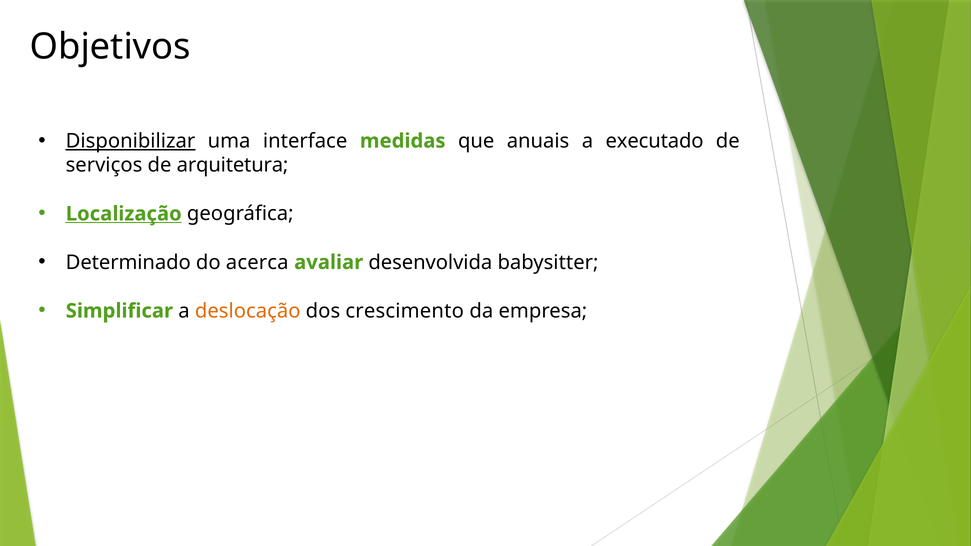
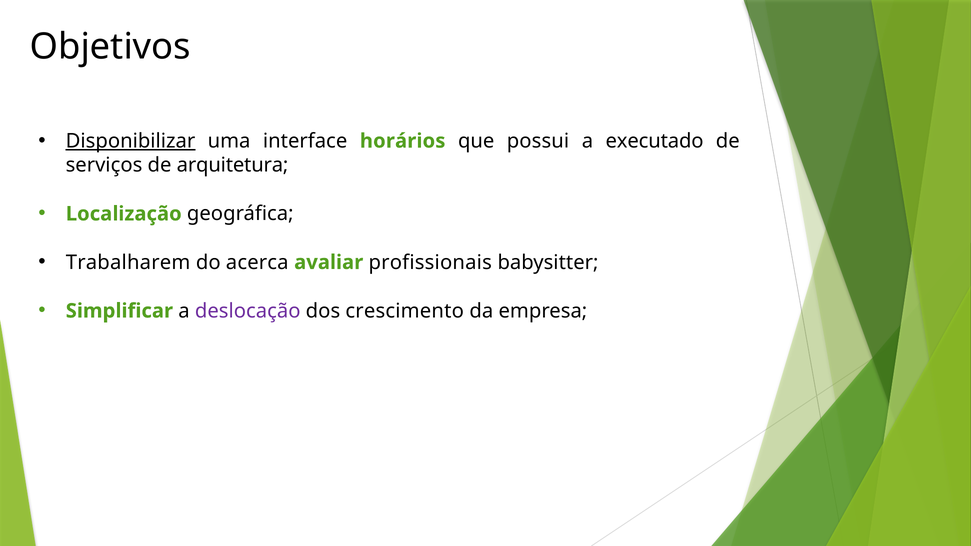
medidas: medidas -> horários (403, 141)
anuais: anuais -> possui (538, 141)
Localização underline: present -> none (124, 214)
Determinado: Determinado -> Trabalharem (128, 262)
desenvolvida: desenvolvida -> profissionais (430, 262)
deslocação colour: orange -> purple (248, 311)
